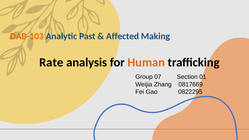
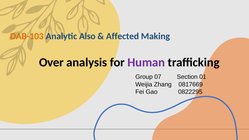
Past: Past -> Also (87, 36)
Rate: Rate -> Over (51, 62)
Human colour: orange -> purple (146, 62)
